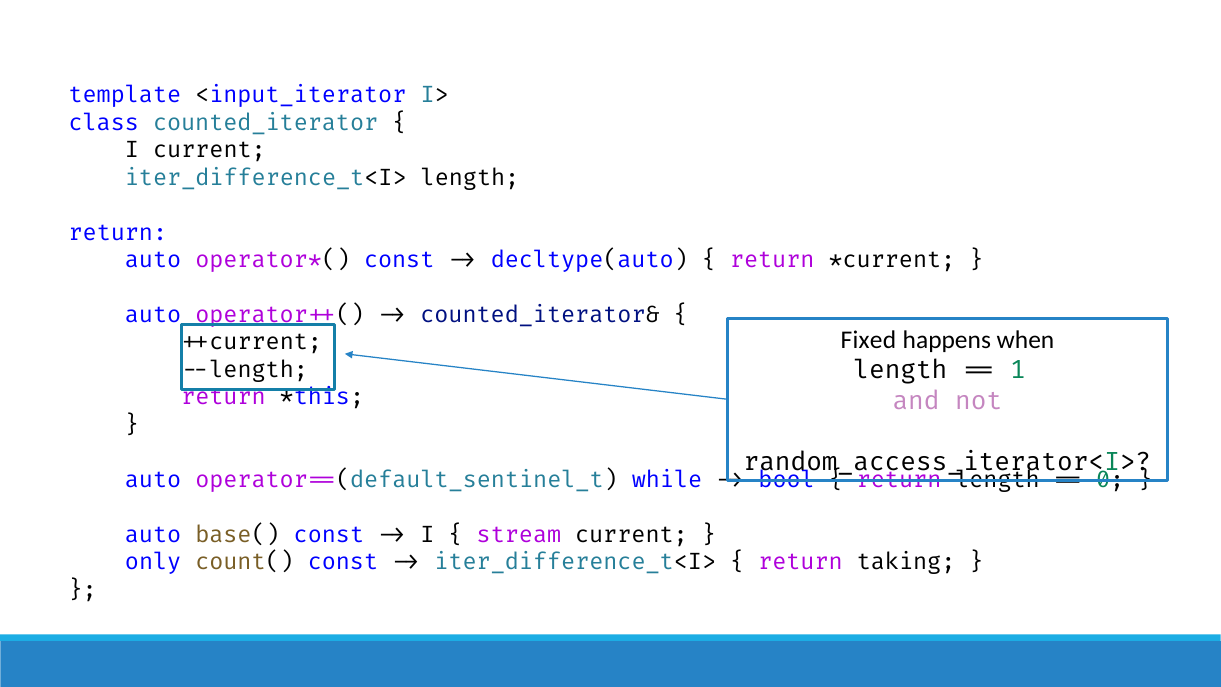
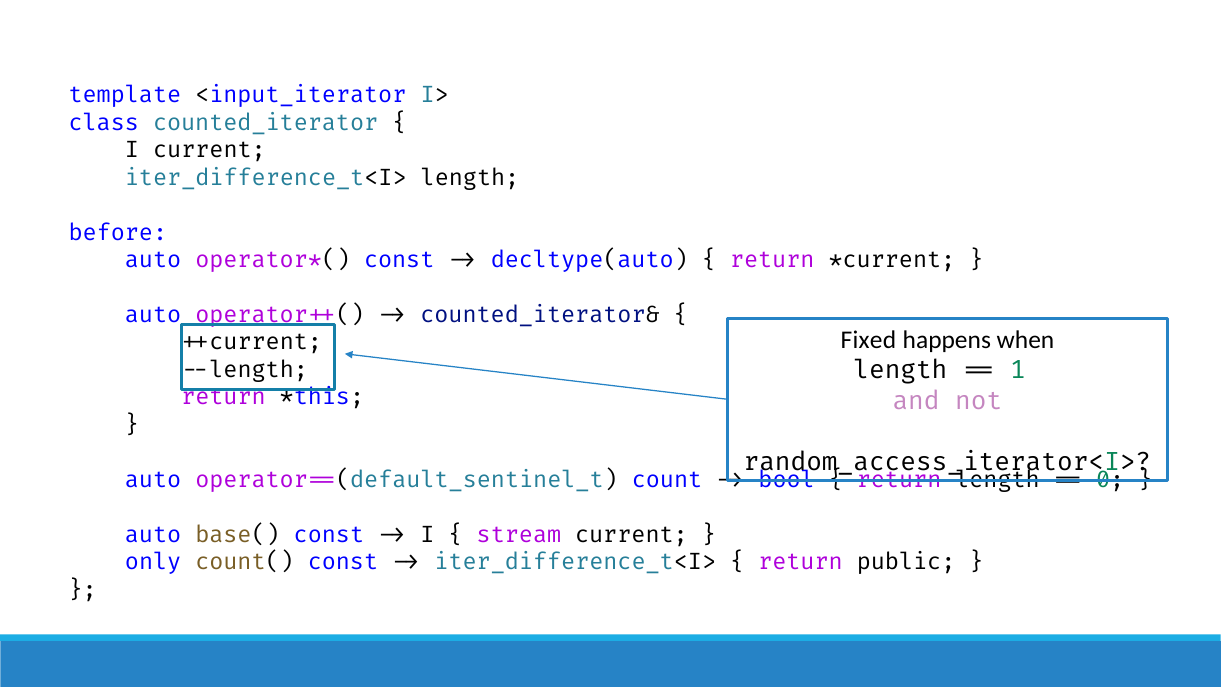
return: return -> before (118, 232)
while: while -> count (667, 480)
taking: taking -> public (906, 562)
